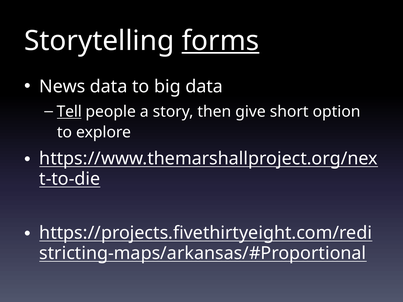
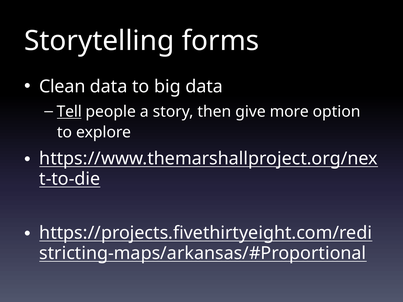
forms underline: present -> none (221, 41)
News: News -> Clean (62, 87)
short: short -> more (289, 112)
